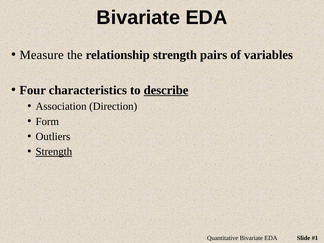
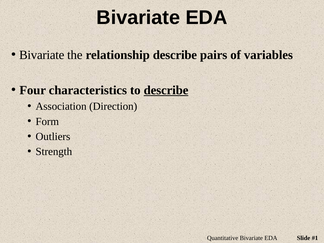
Measure: Measure -> Bivariate (42, 55)
relationship strength: strength -> describe (175, 55)
Strength underline: present -> none (54, 152)
